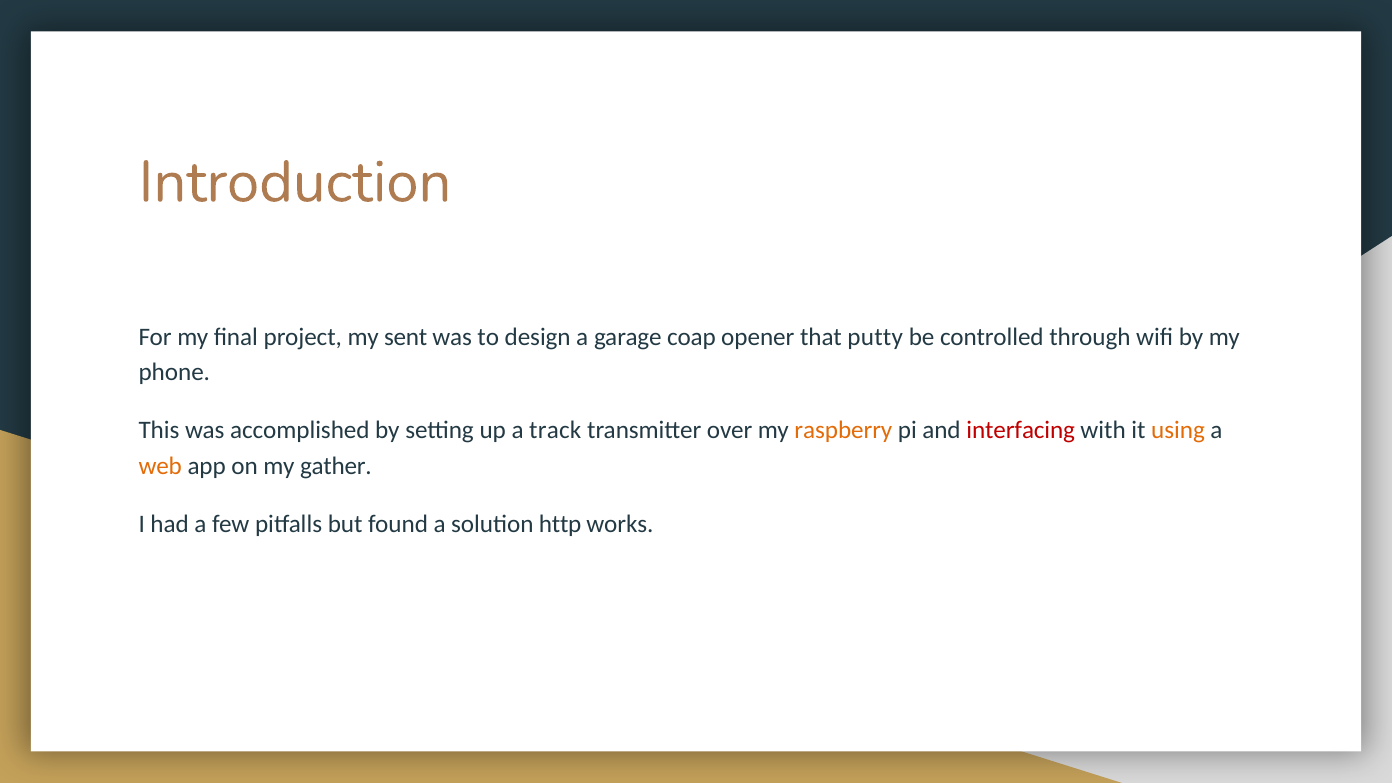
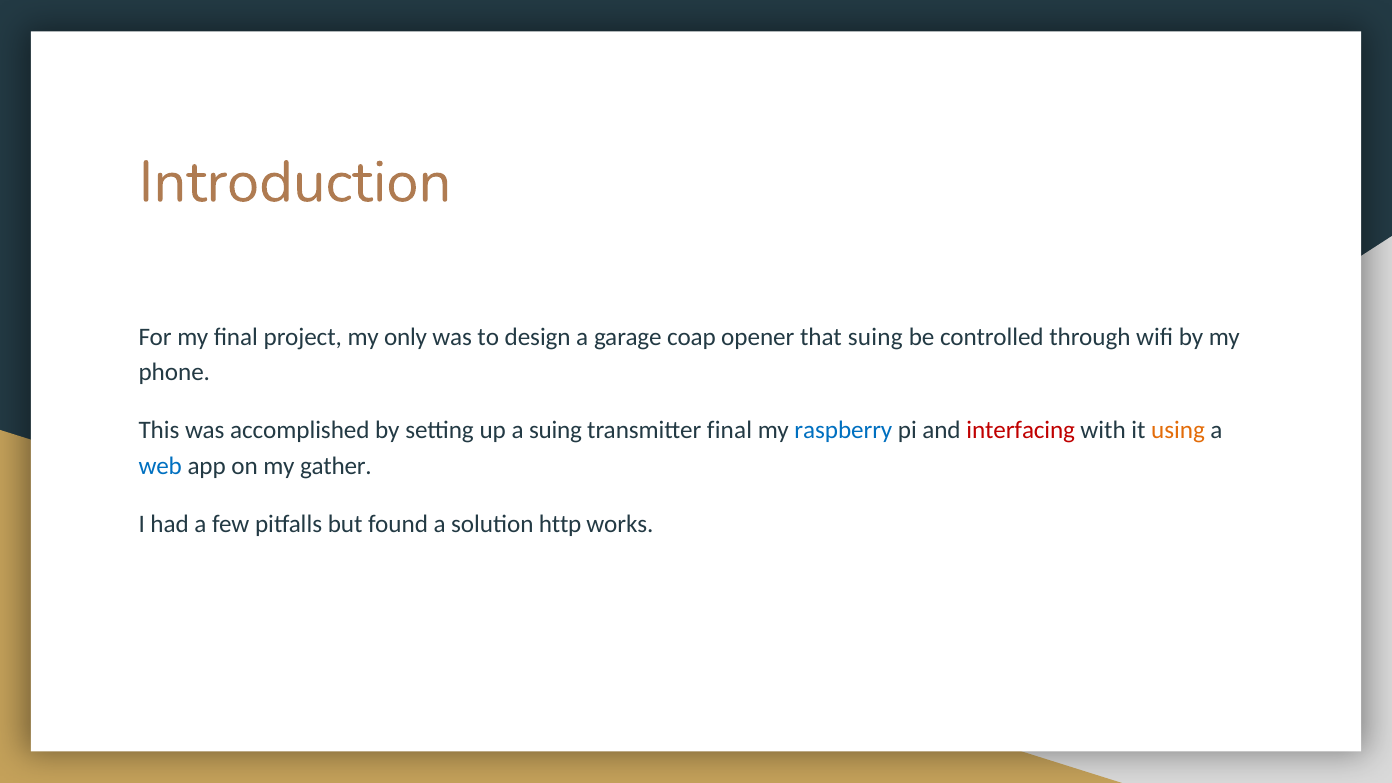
sent: sent -> only (406, 337)
that putty: putty -> suing (875, 337)
a track: track -> suing (555, 431)
transmitter over: over -> final (729, 431)
raspberry colour: orange -> blue (843, 431)
web colour: orange -> blue (160, 466)
